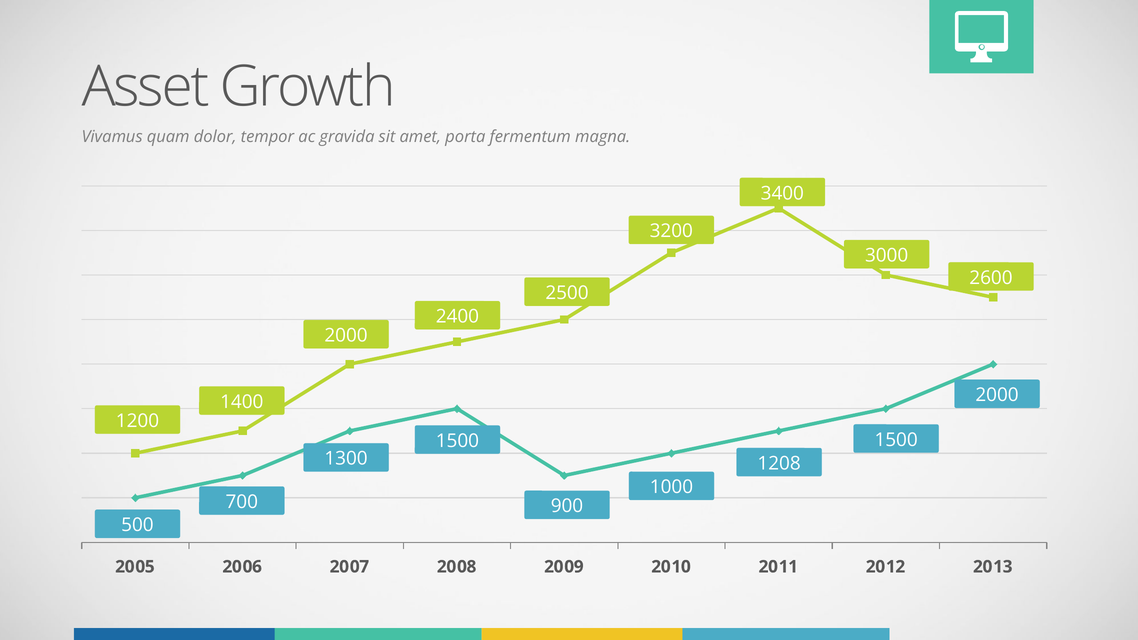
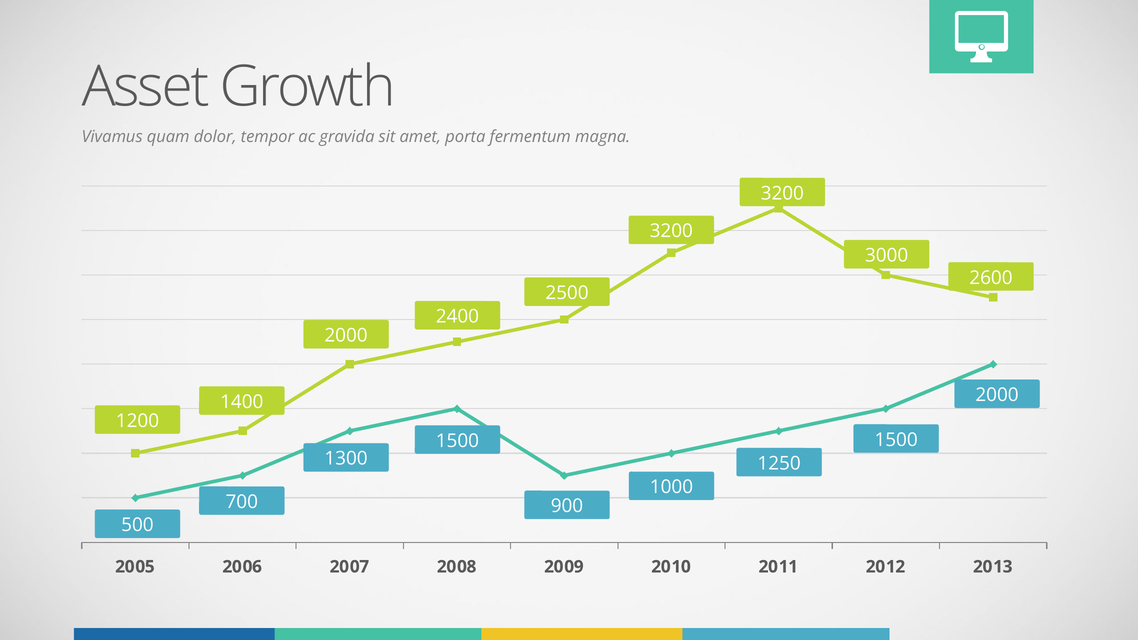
3400: 3400 -> 3200 (782, 193)
1208: 1208 -> 1250 (779, 464)
